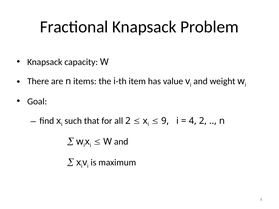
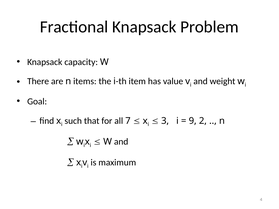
all 2: 2 -> 7 (128, 121)
9: 9 -> 3 (165, 121)
4: 4 -> 9 (193, 121)
